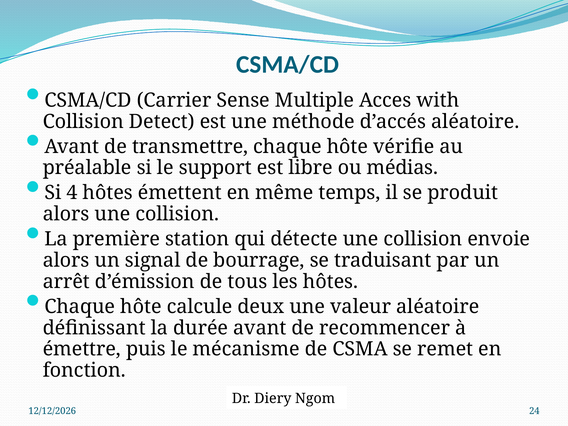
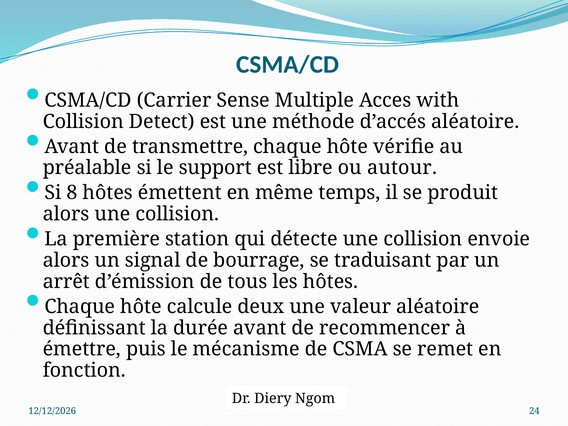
médias: médias -> autour (402, 168)
4: 4 -> 8 (72, 193)
